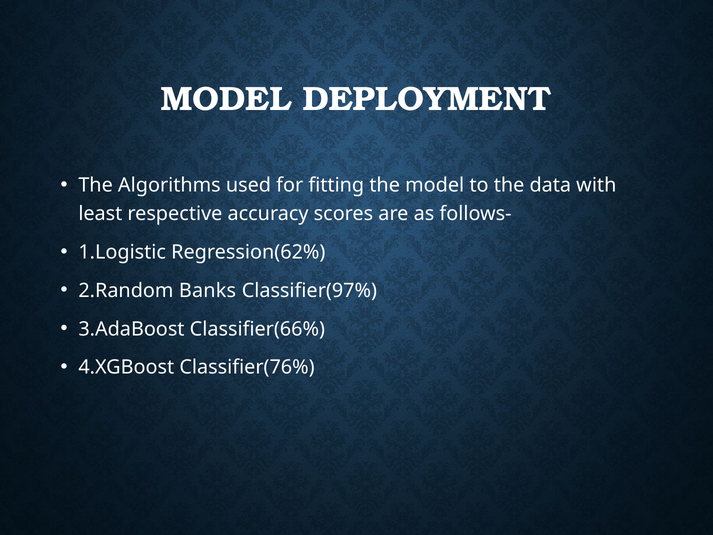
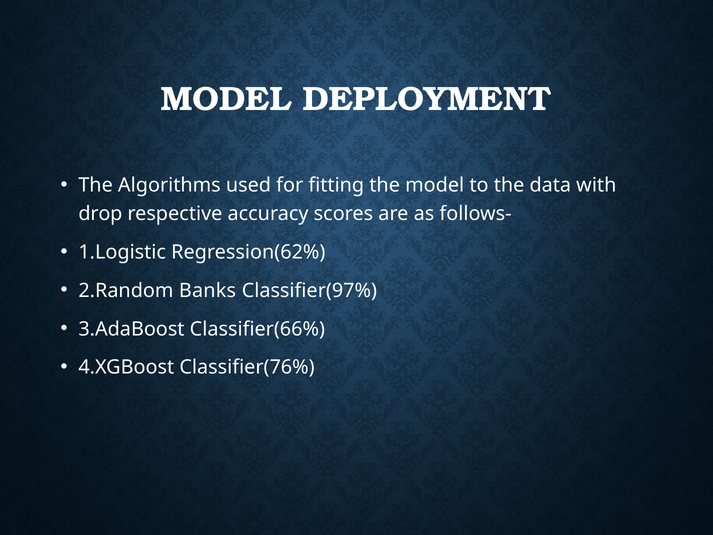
least: least -> drop (100, 214)
